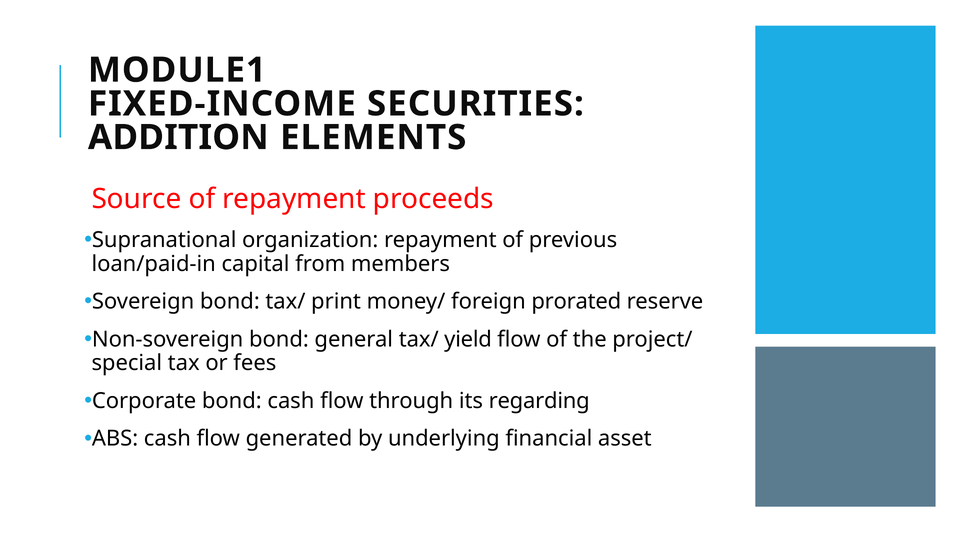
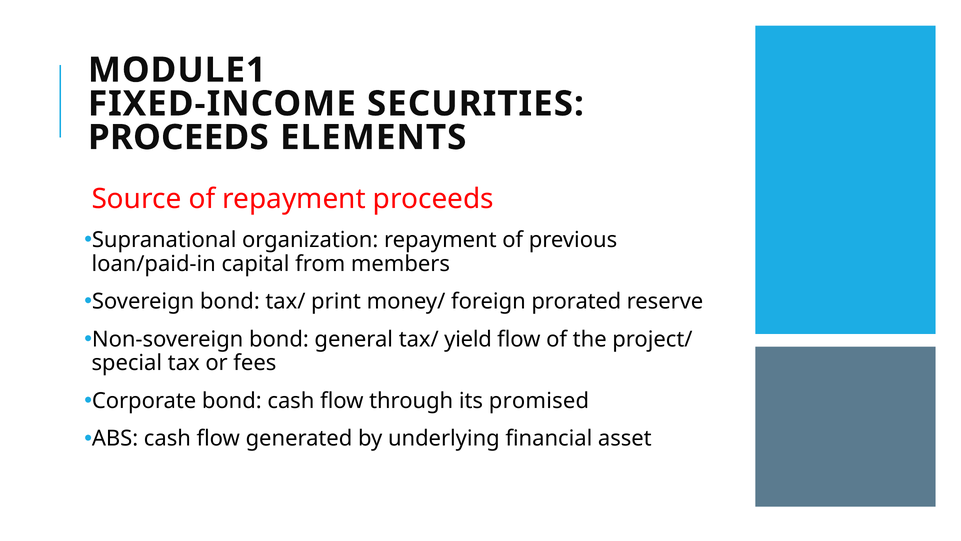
ADDITION: ADDITION -> PROCEEDS (178, 137)
regarding: regarding -> promised (539, 401)
